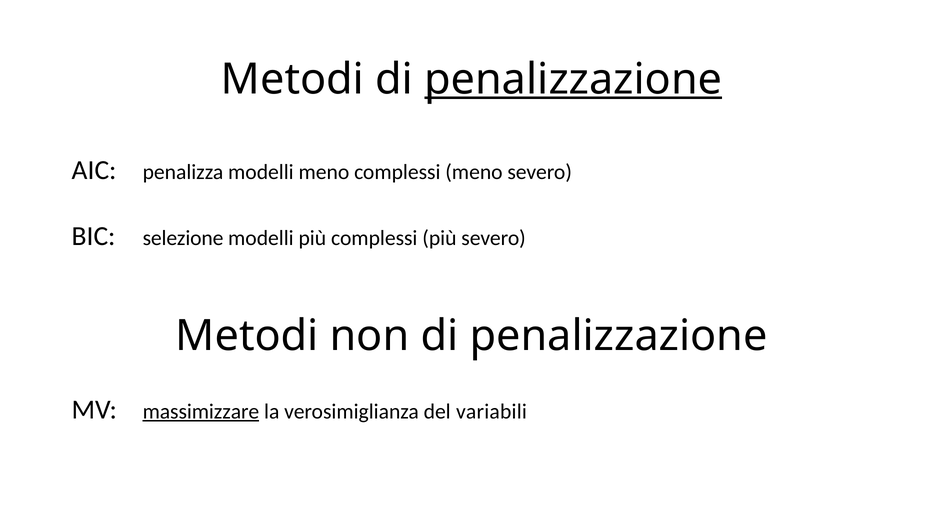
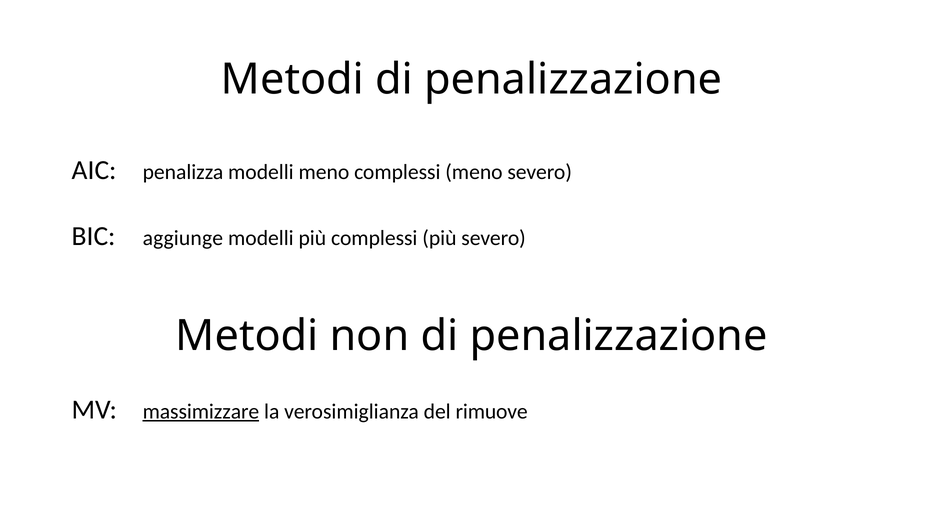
penalizzazione underline: present -> none (573, 79)
selezione: selezione -> aggiunge (183, 238)
variabili: variabili -> rimuove (492, 412)
